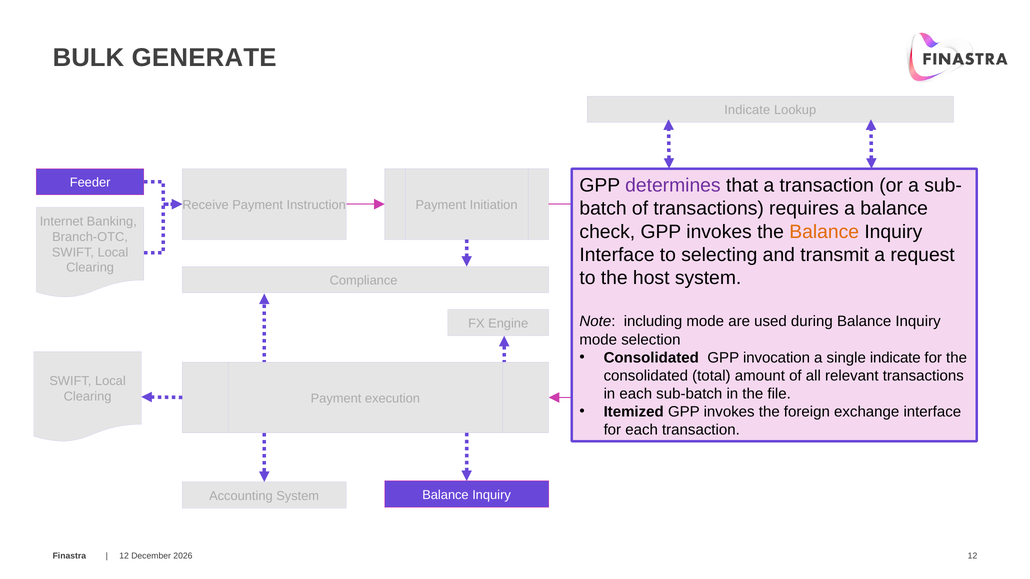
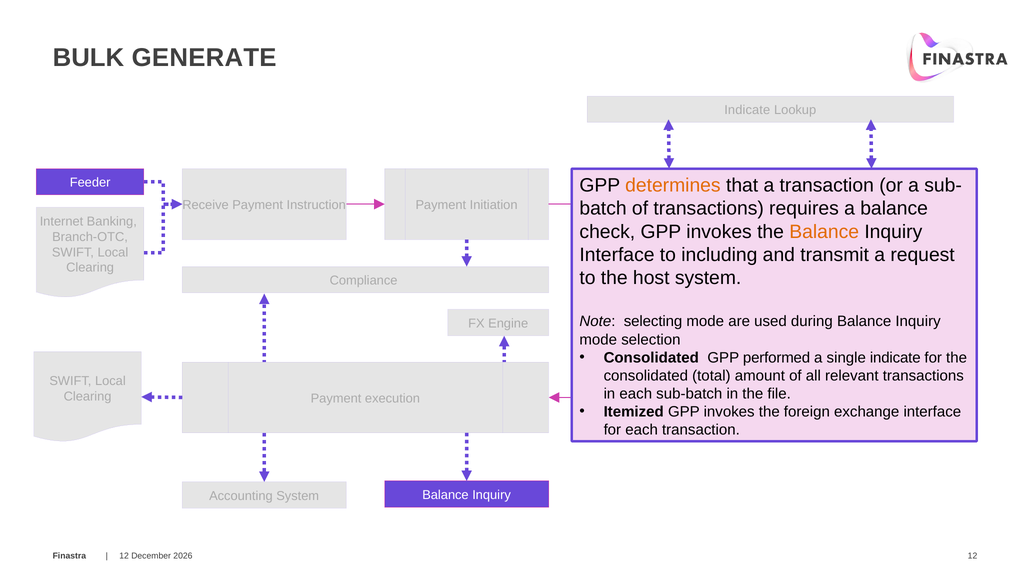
determines colour: purple -> orange (673, 186)
selecting: selecting -> including (719, 255)
including: including -> selecting (653, 322)
invocation: invocation -> performed (777, 358)
